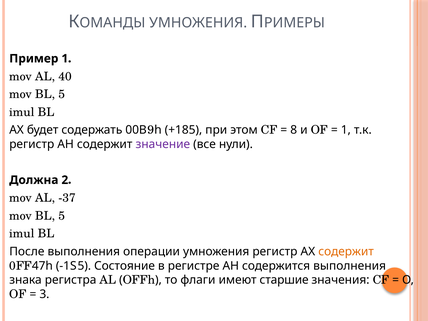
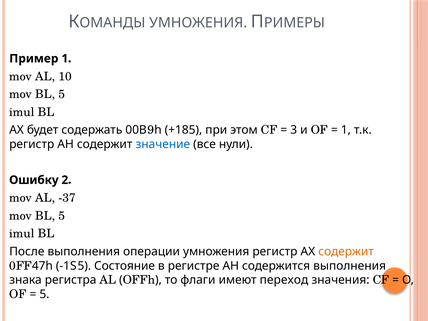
40: 40 -> 10 (65, 76)
8: 8 -> 3 (294, 130)
значение colour: purple -> blue (163, 144)
Должна: Должна -> Ошибку (34, 180)
старшие: старшие -> переход (284, 280)
3: 3 -> 5 (44, 294)
